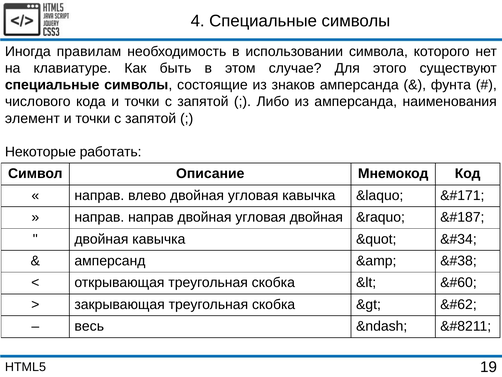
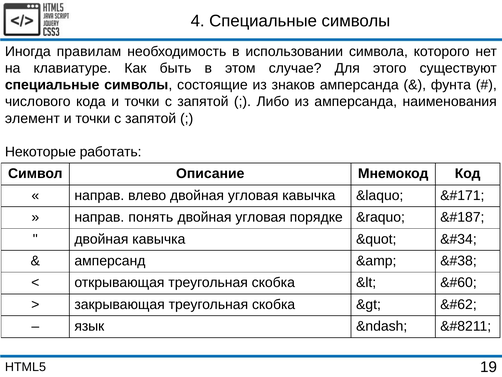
направ направ: направ -> понять (151, 217)
угловая двойная: двойная -> порядке (316, 217)
весь: весь -> язык (89, 326)
